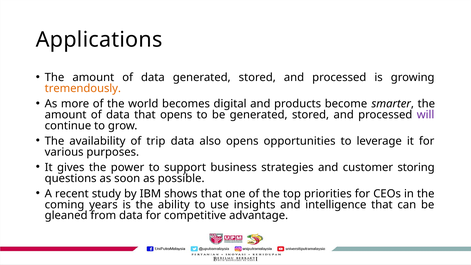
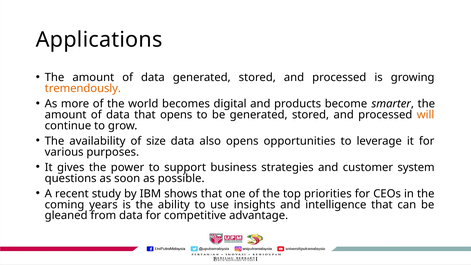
will colour: purple -> orange (426, 115)
trip: trip -> size (156, 141)
storing: storing -> system (416, 167)
